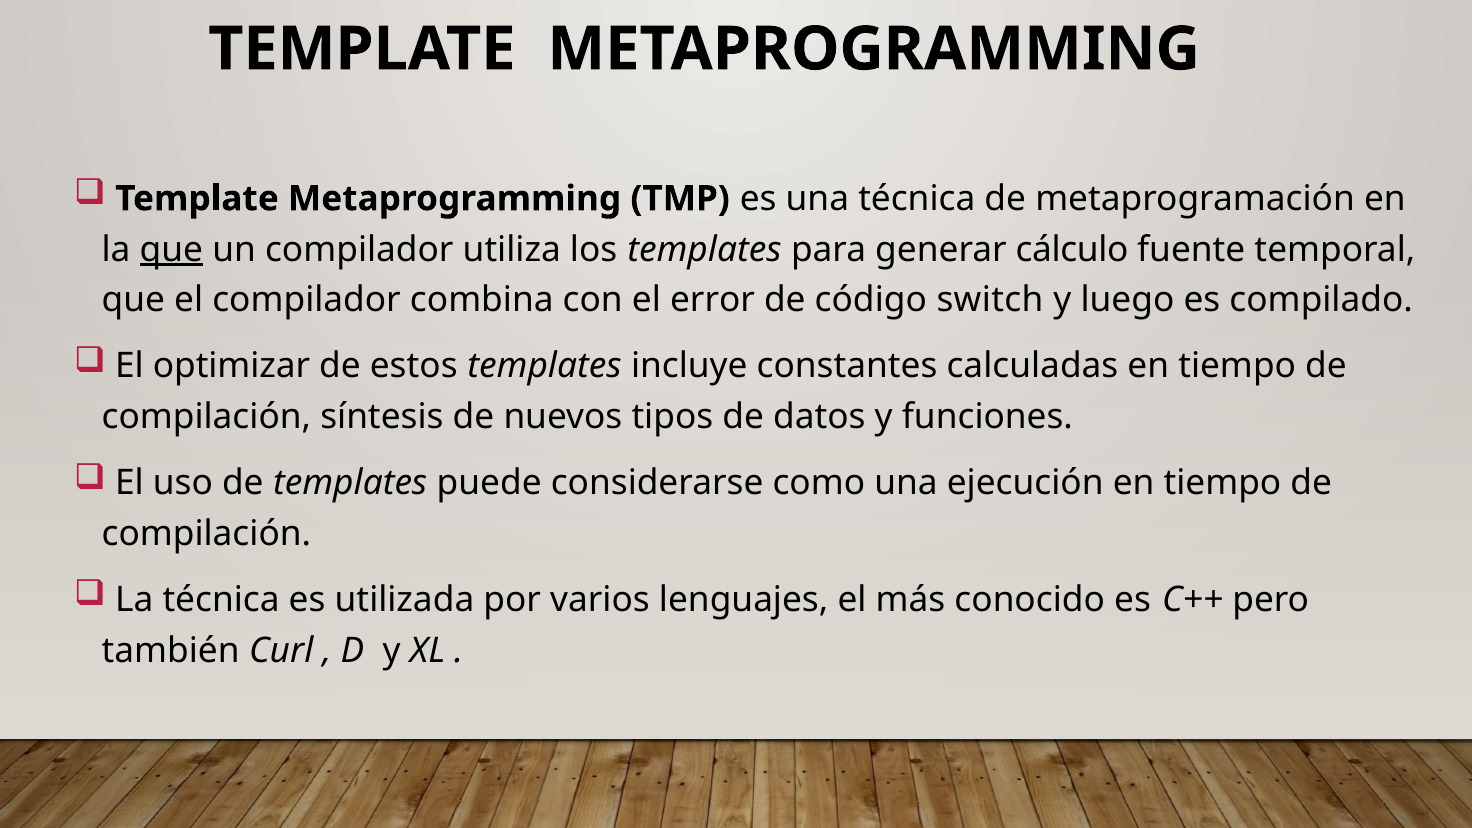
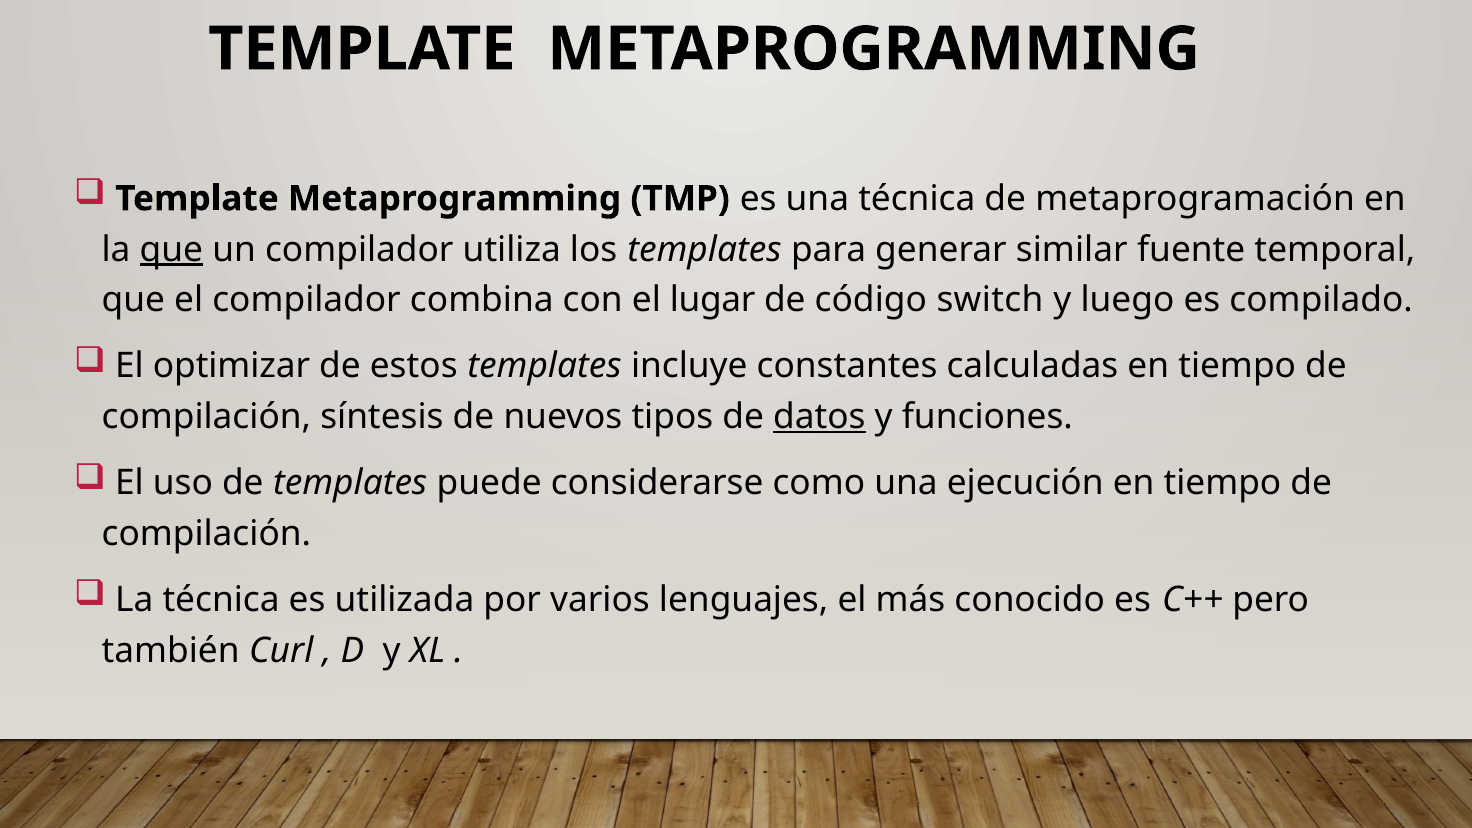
cálculo: cálculo -> similar (1072, 249)
error: error -> lugar (713, 300)
datos underline: none -> present (819, 417)
